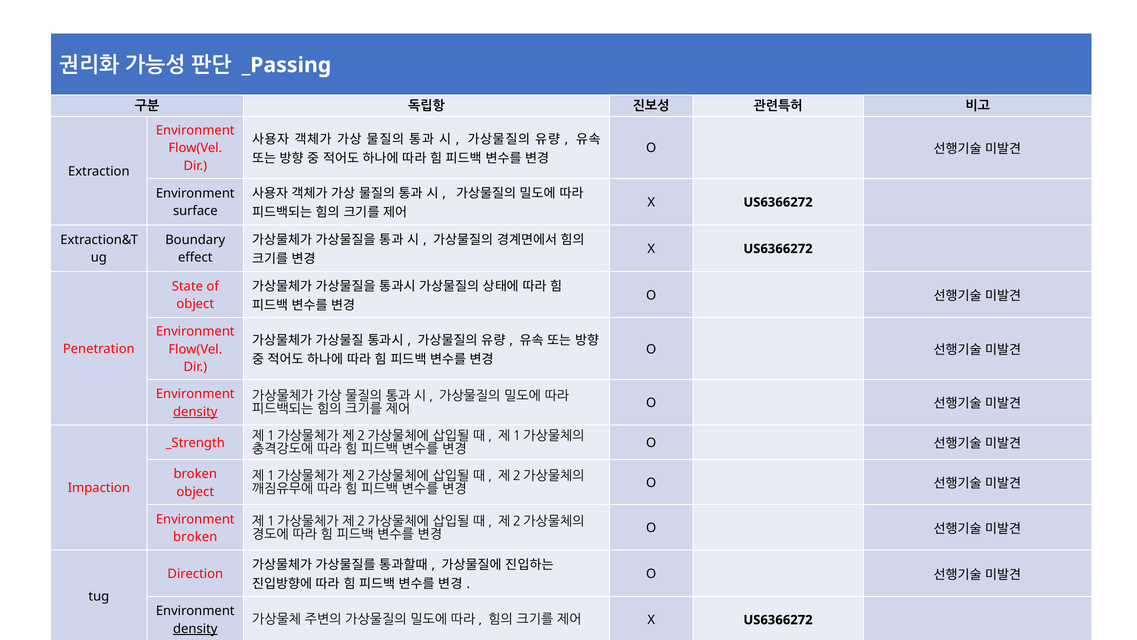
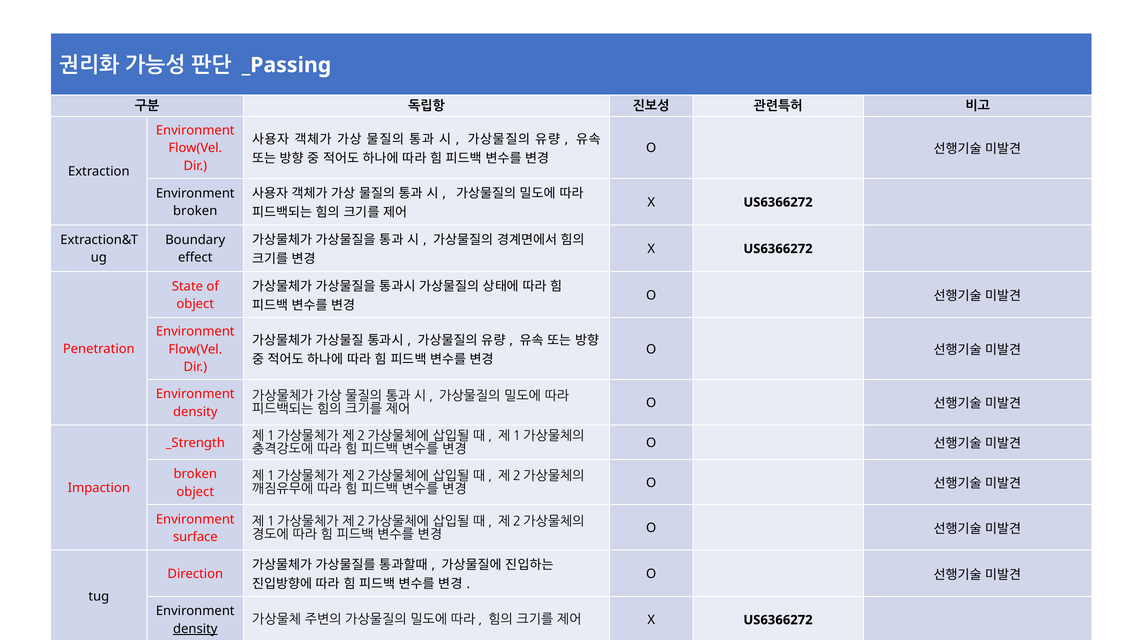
surface: surface -> broken (195, 211)
density underline: present -> none (195, 412)
broken: broken -> surface (195, 537)
